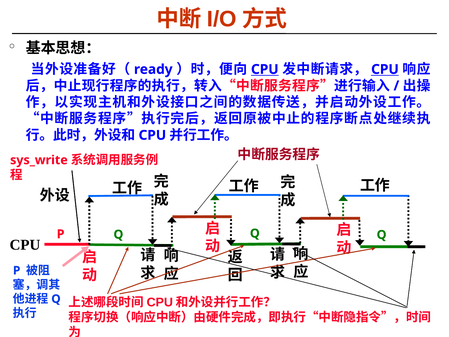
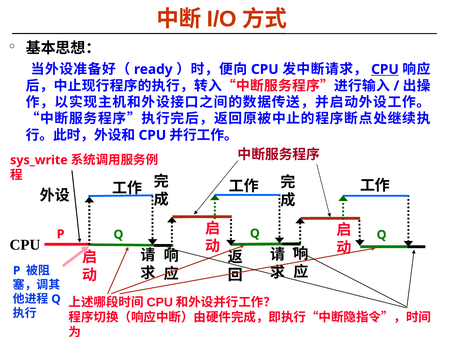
CPU underline: present -> none (265, 69)
